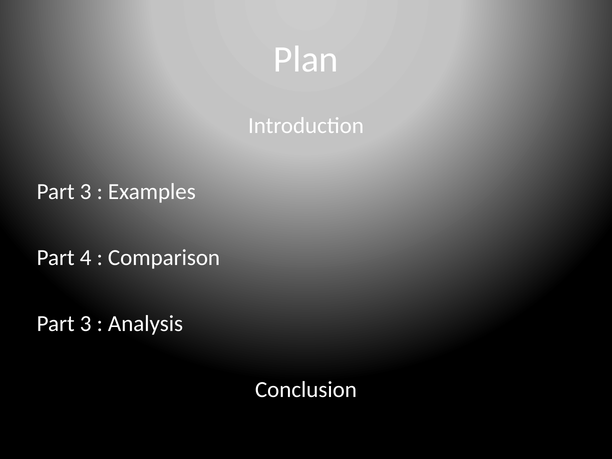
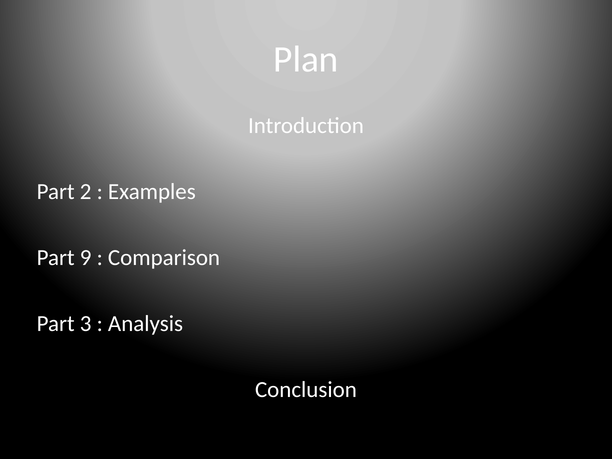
3: 3 -> 2 (86, 192)
4: 4 -> 9 (86, 258)
